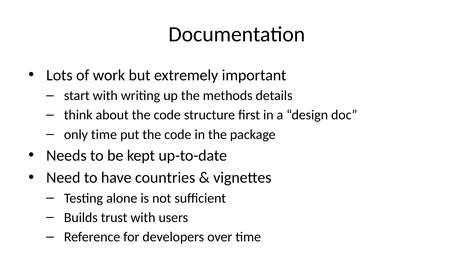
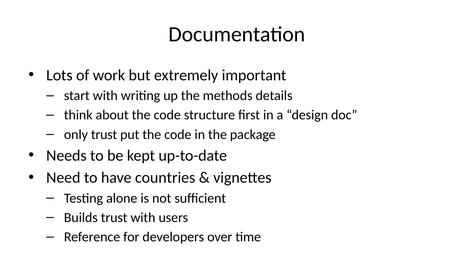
only time: time -> trust (104, 134)
